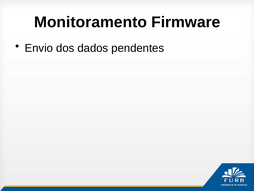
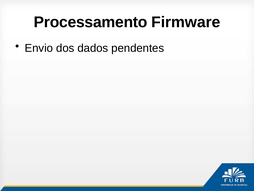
Monitoramento: Monitoramento -> Processamento (91, 22)
